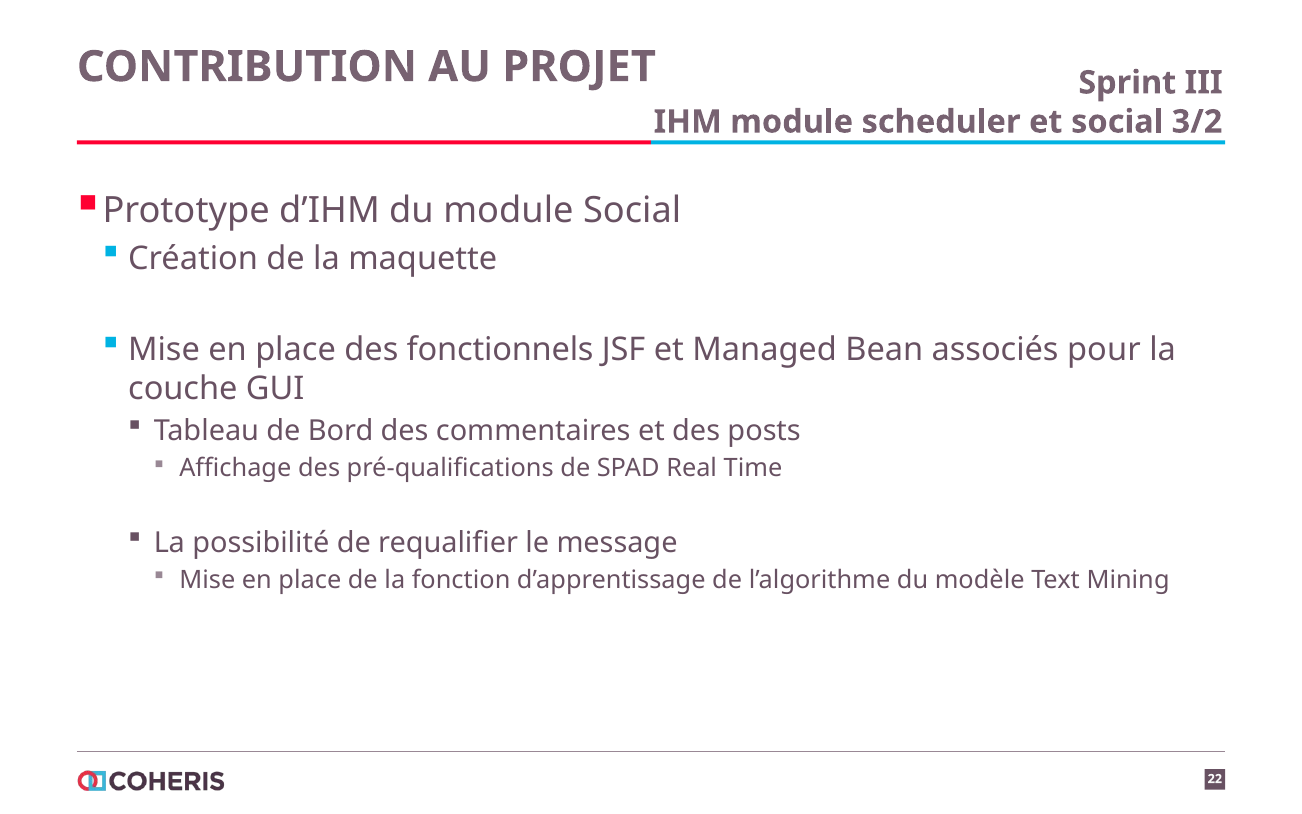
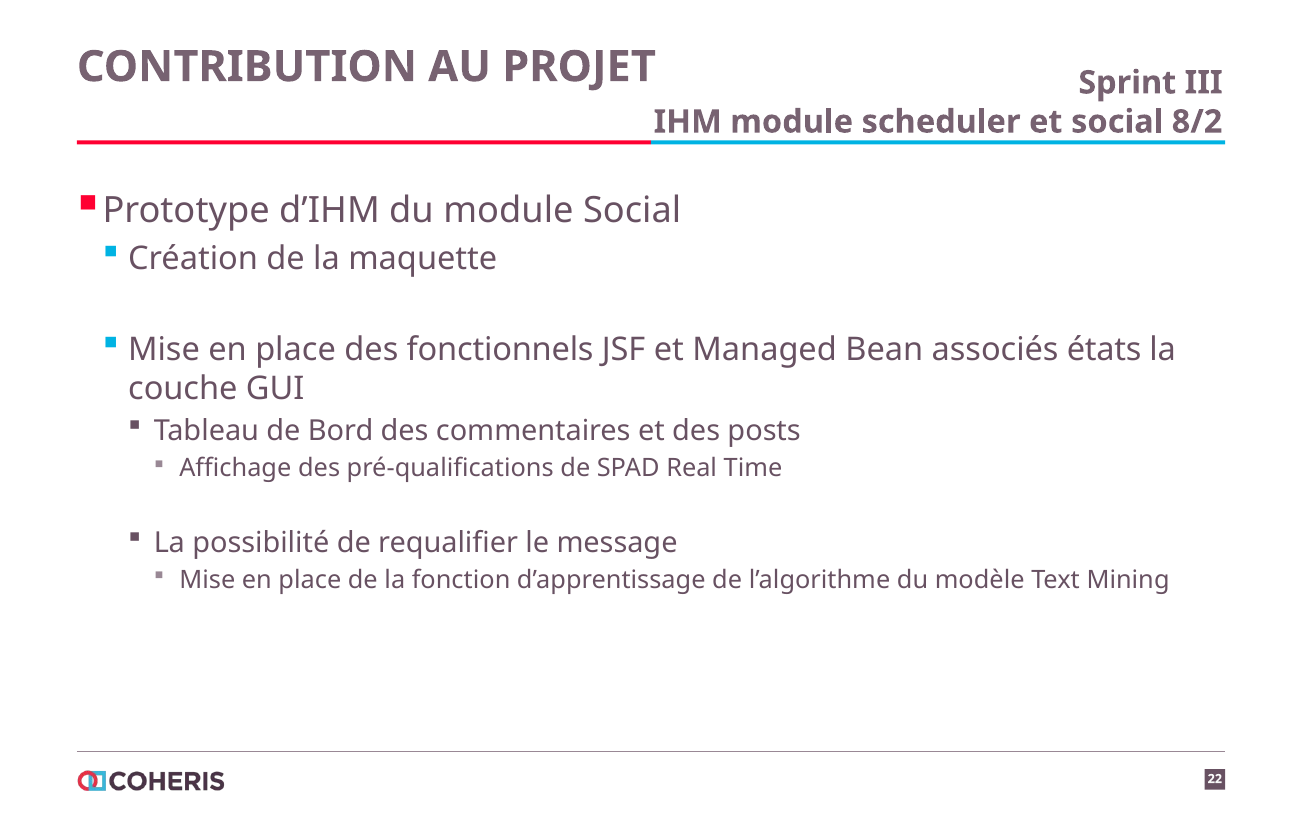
3/2: 3/2 -> 8/2 (1197, 122)
pour: pour -> états (1104, 350)
